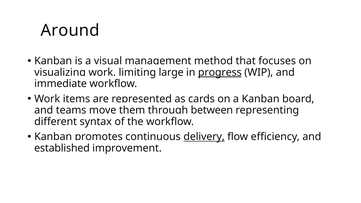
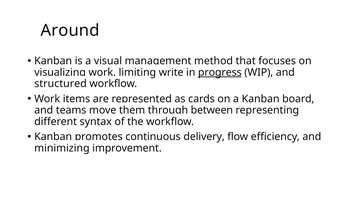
large: large -> write (171, 72)
immediate: immediate -> structured (61, 84)
delivery underline: present -> none (204, 137)
established: established -> minimizing (62, 148)
